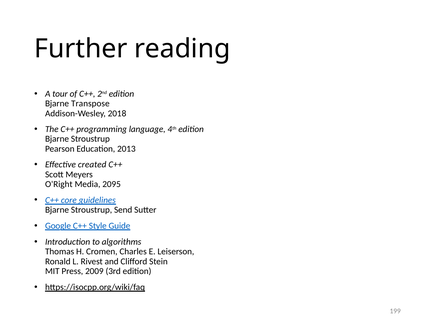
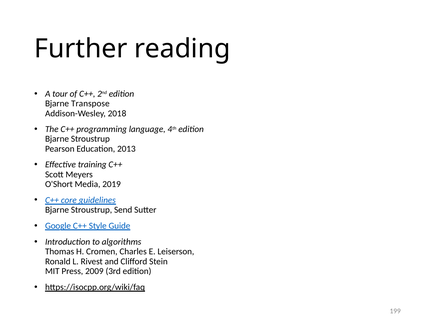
created: created -> training (92, 165)
O'Right: O'Right -> O'Short (59, 184)
2095: 2095 -> 2019 (112, 184)
